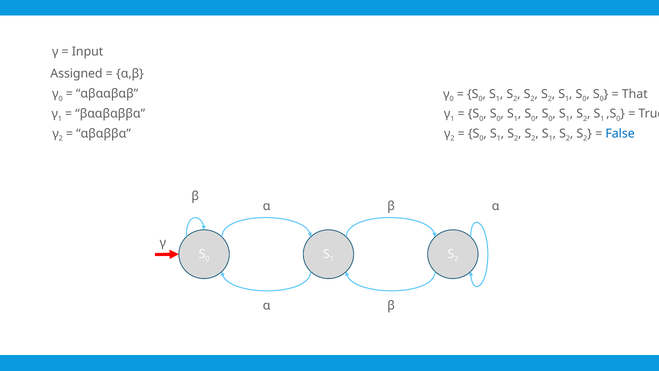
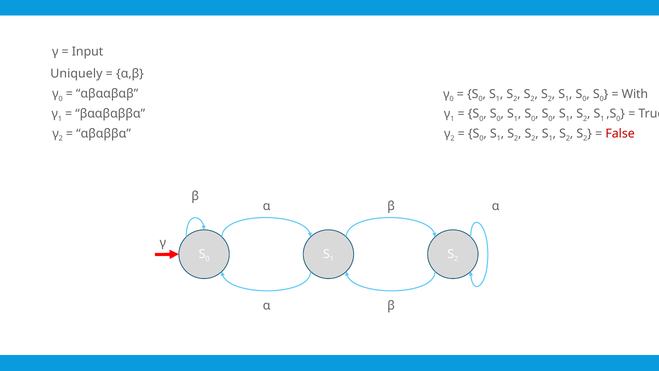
Assigned: Assigned -> Uniquely (76, 74)
That: That -> With (635, 94)
False colour: blue -> red (620, 134)
